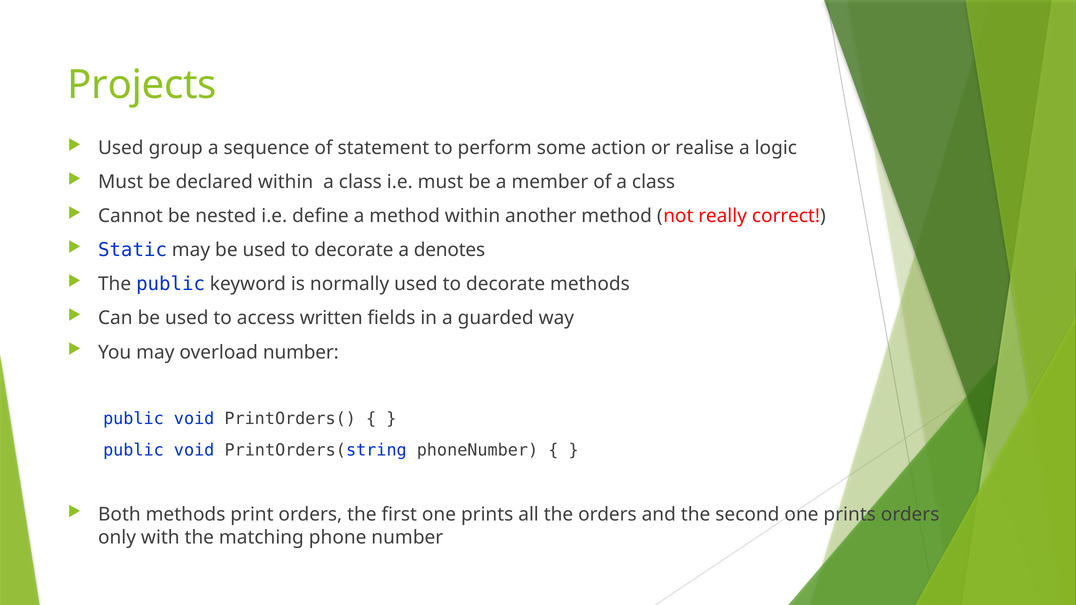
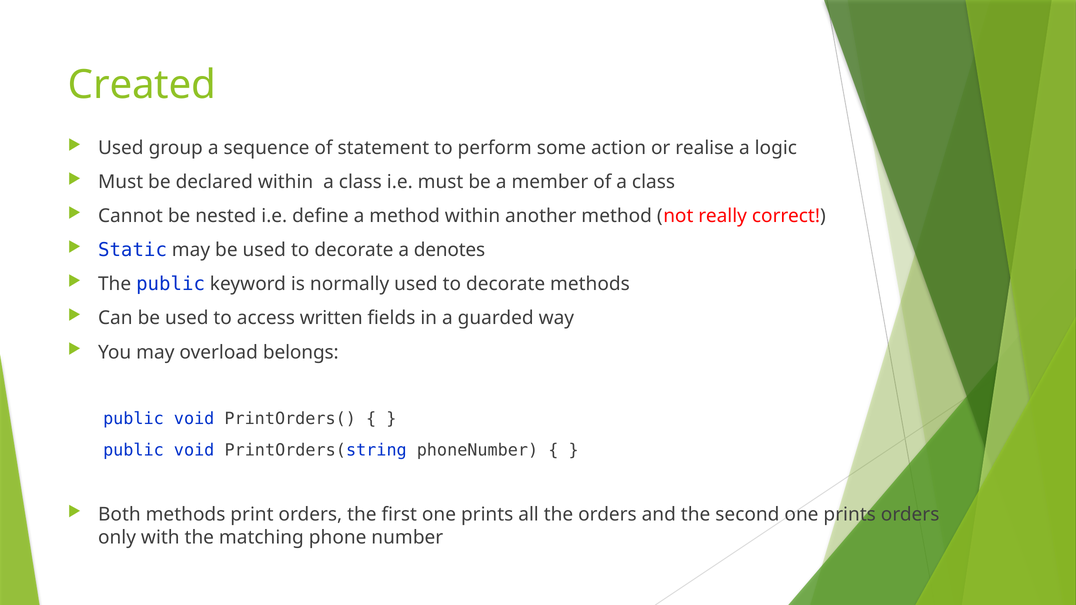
Projects: Projects -> Created (142, 85)
overload number: number -> belongs (301, 352)
